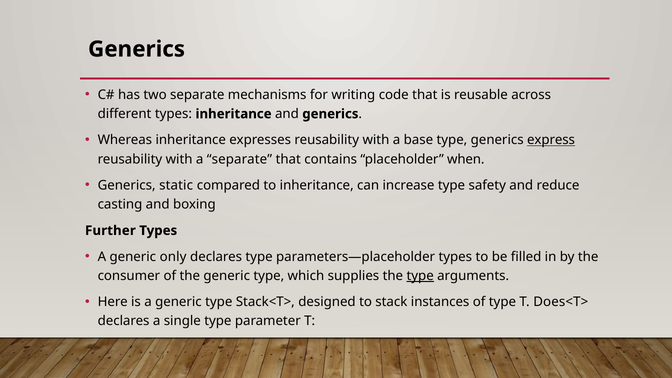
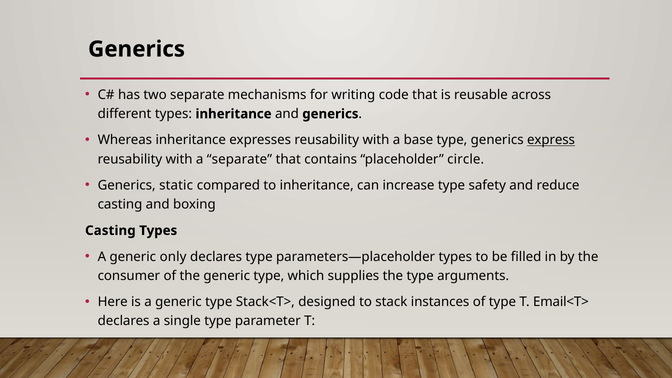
when: when -> circle (466, 159)
Further: Further -> Casting (110, 231)
type underline: present -> none (420, 276)
Does<T>: Does<T> -> Email<T> (561, 302)
